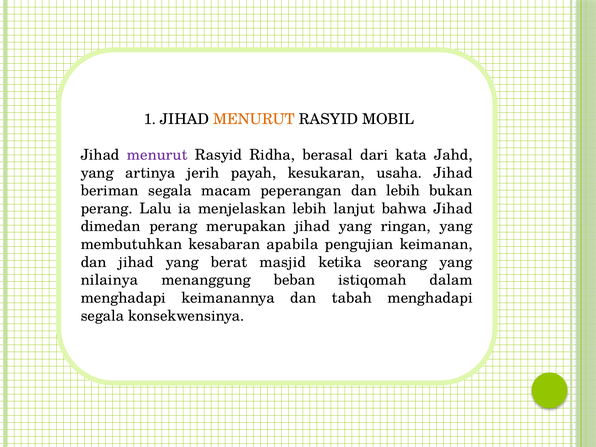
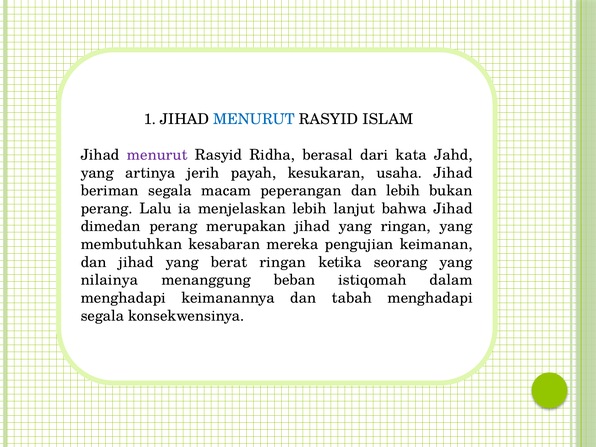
MENURUT colour: orange -> blue (254, 119)
MOBIL: MOBIL -> ISLAM (388, 119)
apabila: apabila -> mereka (293, 244)
berat masjid: masjid -> ringan (283, 262)
